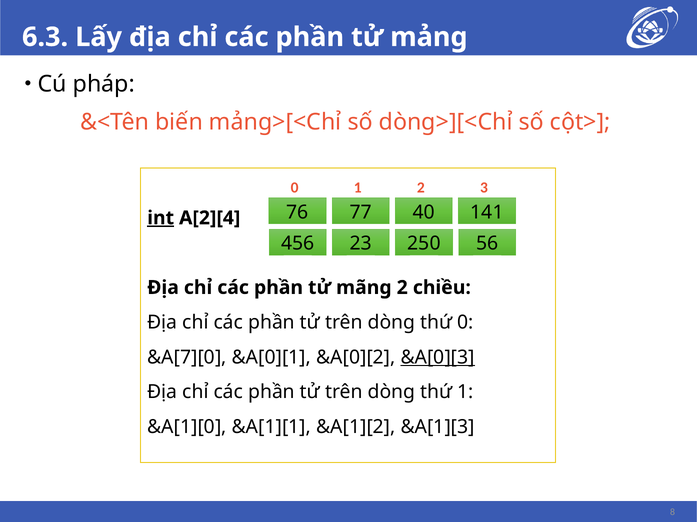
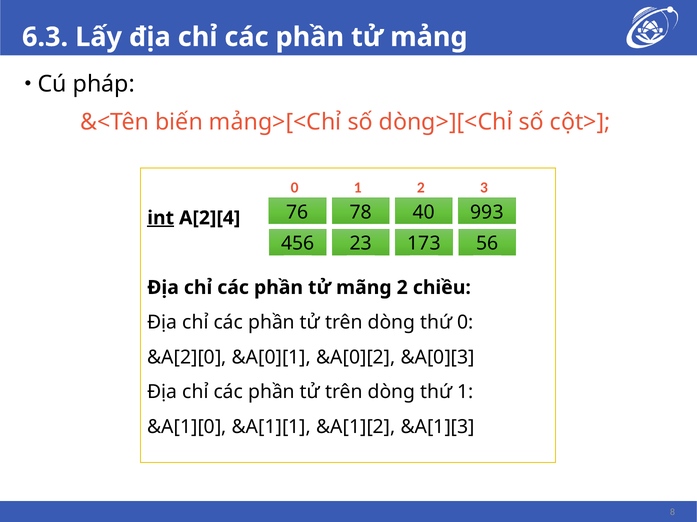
77: 77 -> 78 (361, 212)
141: 141 -> 993 (487, 212)
250: 250 -> 173 (424, 244)
&A[7][0: &A[7][0 -> &A[2][0 (187, 358)
&A[0][3 underline: present -> none (438, 358)
